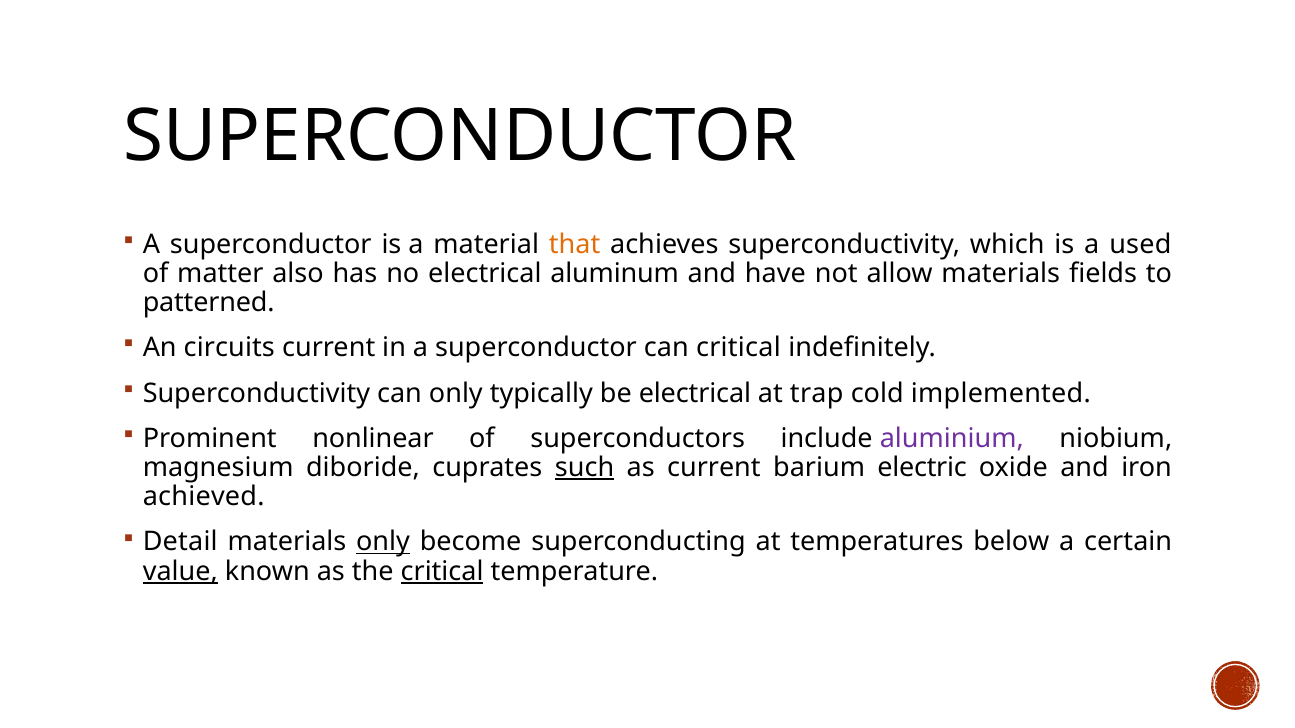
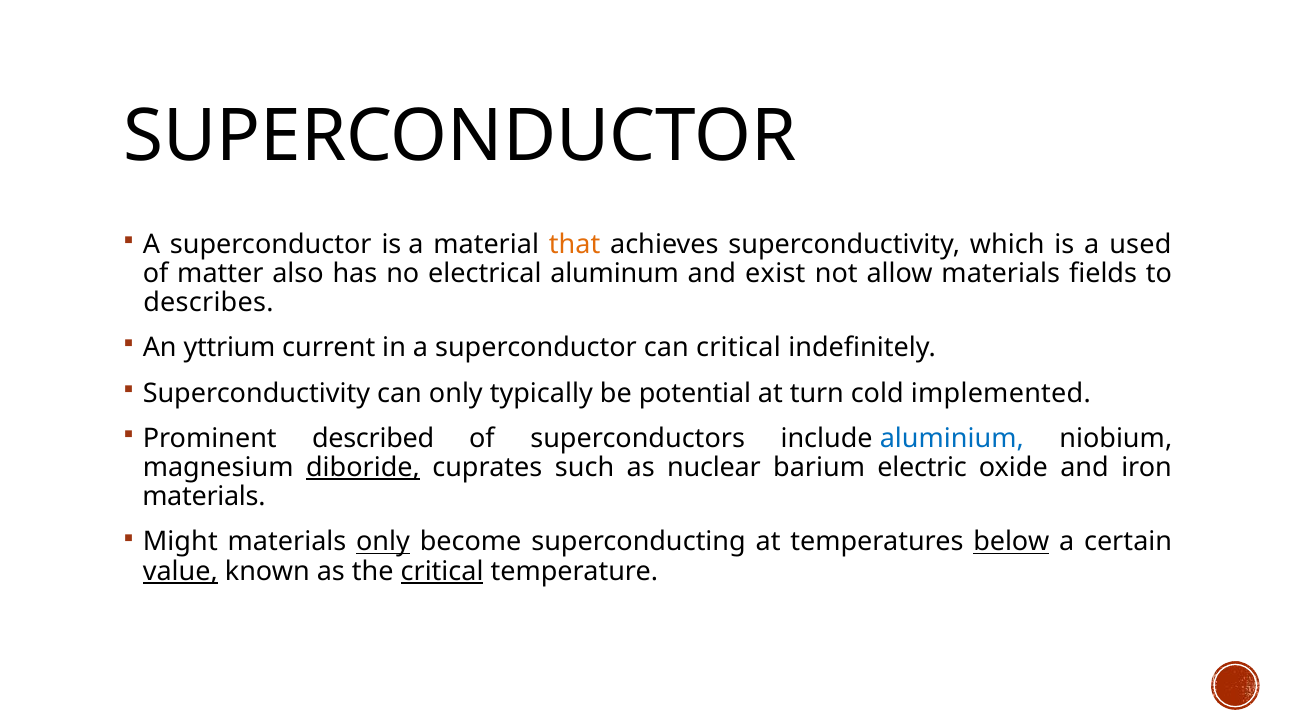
have: have -> exist (775, 274)
patterned: patterned -> describes (208, 303)
circuits: circuits -> yttrium (230, 348)
be electrical: electrical -> potential (695, 394)
trap: trap -> turn (817, 394)
nonlinear: nonlinear -> described (373, 439)
aluminium colour: purple -> blue (952, 439)
diboride underline: none -> present (363, 468)
such underline: present -> none (585, 468)
as current: current -> nuclear (714, 468)
achieved: achieved -> materials (204, 497)
Detail: Detail -> Might (180, 542)
below underline: none -> present (1011, 542)
